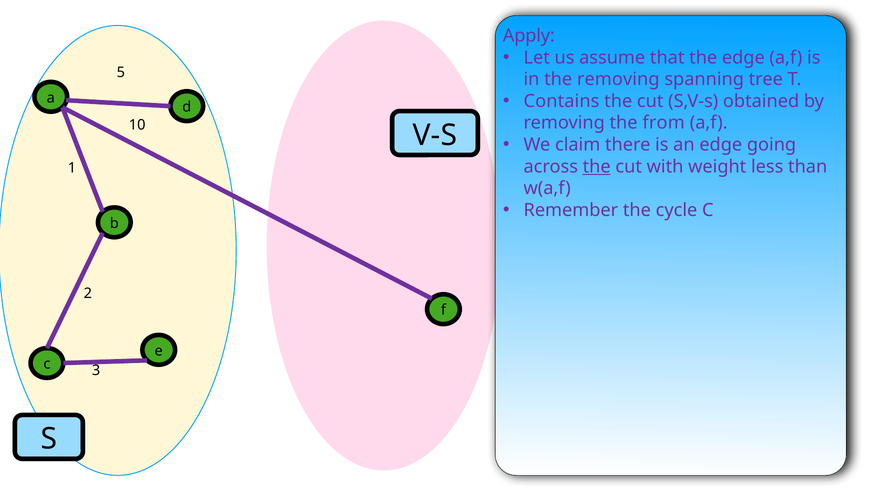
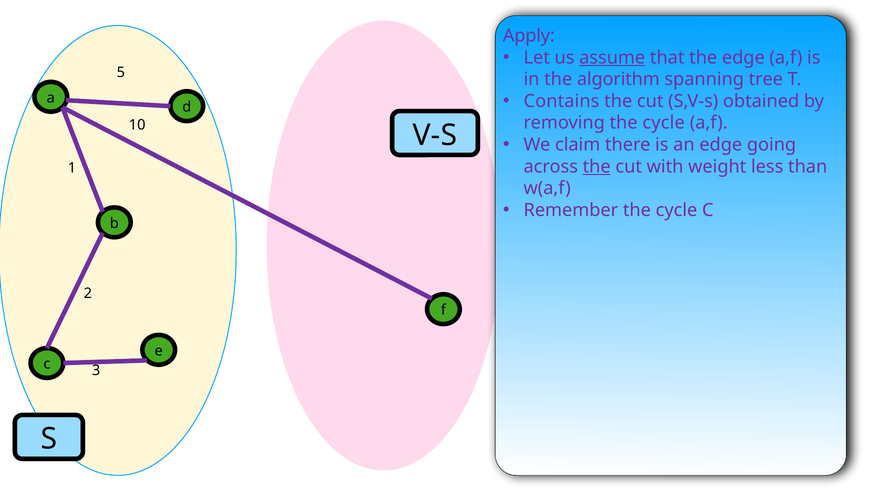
assume underline: none -> present (612, 58)
the removing: removing -> algorithm (618, 79)
removing the from: from -> cycle (664, 123)
